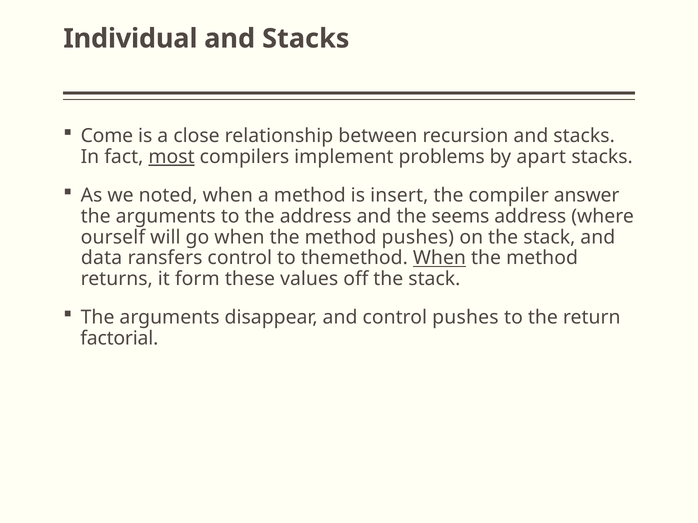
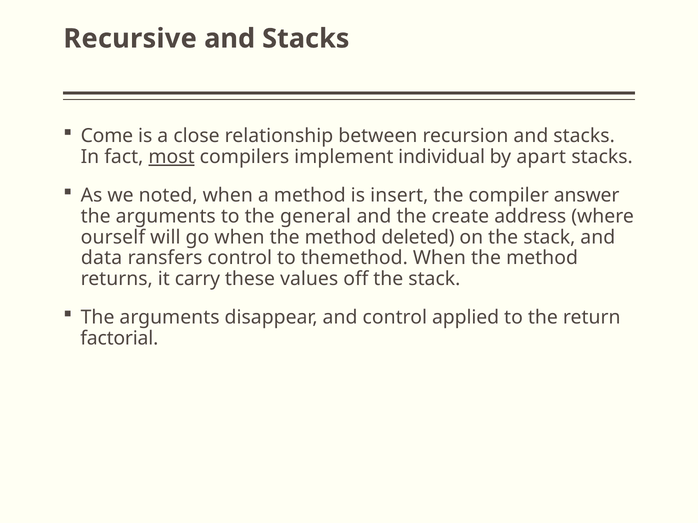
Individual: Individual -> Recursive (130, 39)
problems: problems -> individual (442, 157)
the address: address -> general (316, 216)
seems: seems -> create (460, 216)
method pushes: pushes -> deleted (418, 237)
When underline: present -> none (439, 258)
form: form -> carry (197, 279)
control pushes: pushes -> applied (466, 318)
